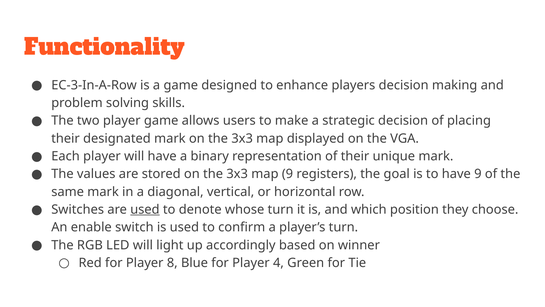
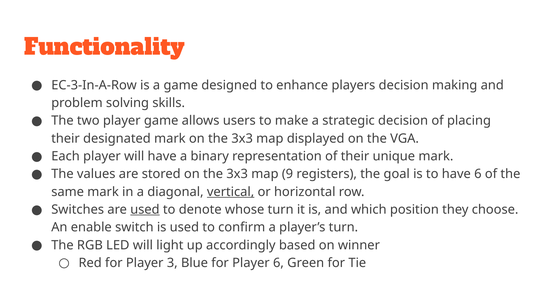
have 9: 9 -> 6 (478, 174)
vertical underline: none -> present (231, 192)
8: 8 -> 3 (172, 263)
Player 4: 4 -> 6 (278, 263)
